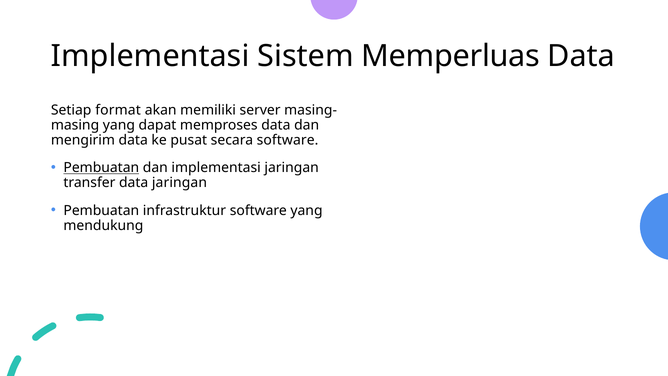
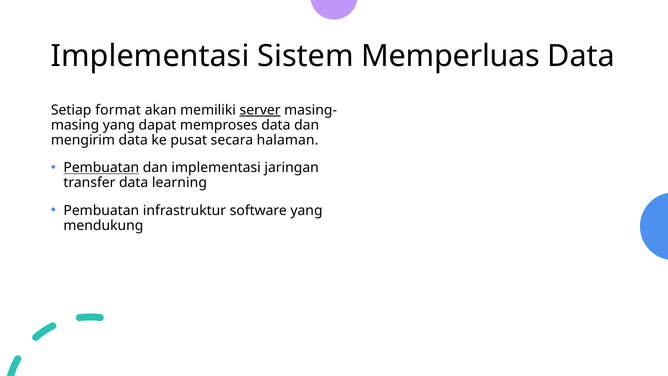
server underline: none -> present (260, 110)
secara software: software -> halaman (288, 140)
data jaringan: jaringan -> learning (179, 183)
